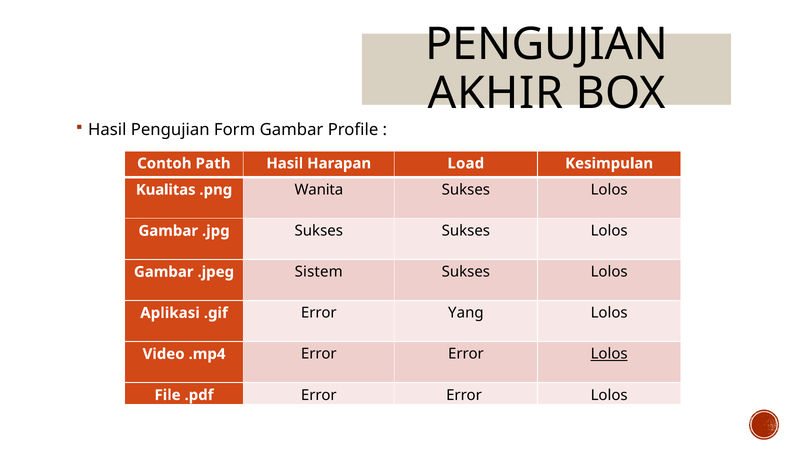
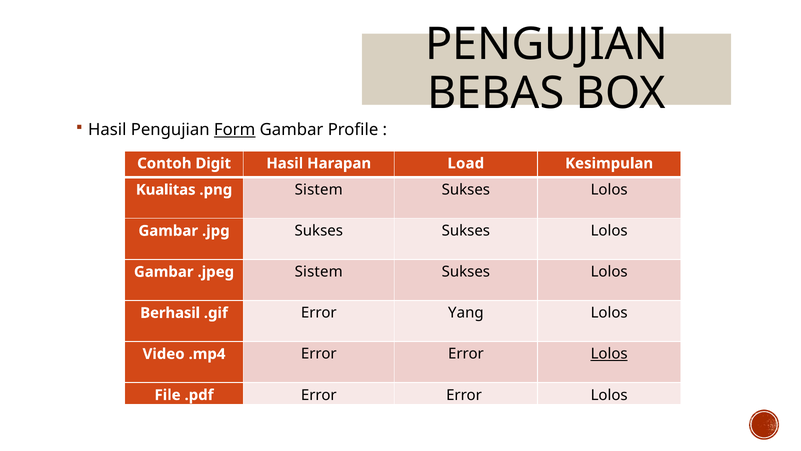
AKHIR: AKHIR -> BEBAS (496, 93)
Form underline: none -> present (235, 130)
Path: Path -> Digit (213, 163)
.png Wanita: Wanita -> Sistem (319, 190)
Aplikasi: Aplikasi -> Berhasil (170, 313)
